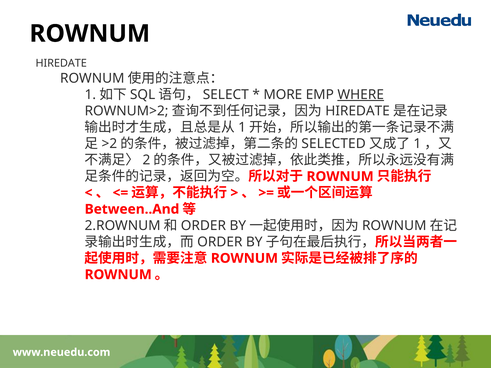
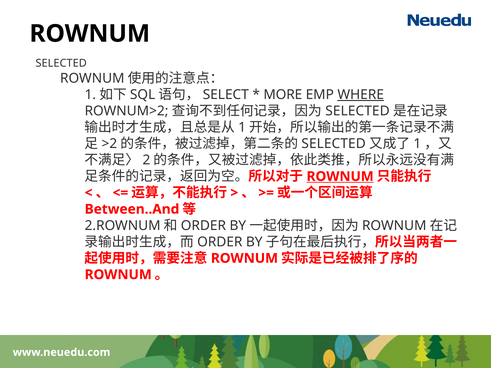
HIREDATE: HIREDATE -> SELECTED (61, 63)
HIREDATE: HIREDATE -> SELECTED (357, 111)
ROWNUM underline: none -> present (340, 177)
